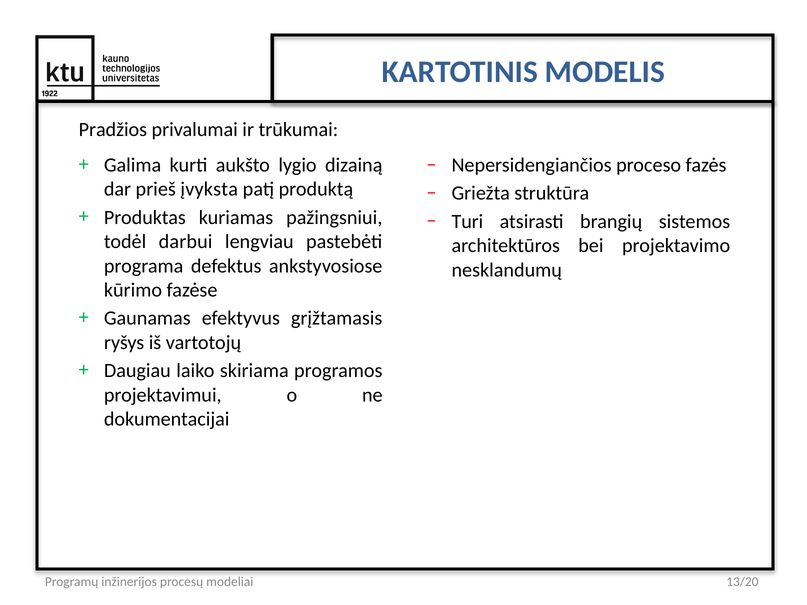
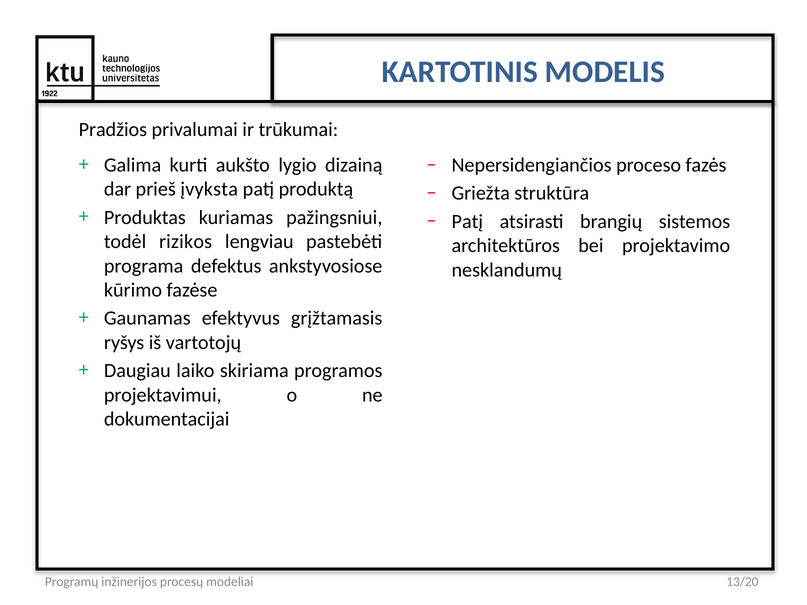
Turi: Turi -> Patį (467, 222)
darbui: darbui -> rizikos (186, 242)
